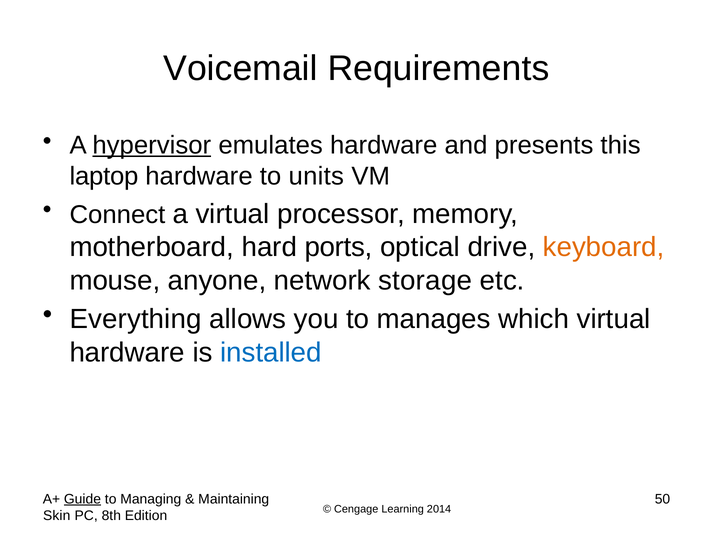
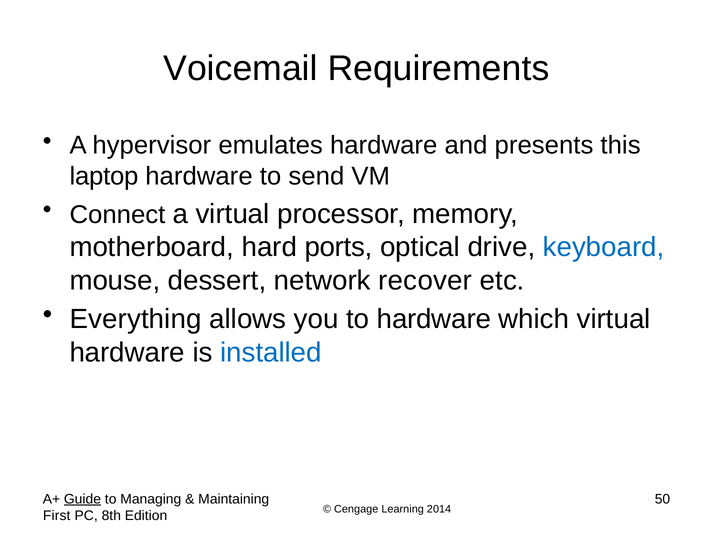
hypervisor underline: present -> none (152, 146)
units: units -> send (316, 176)
keyboard colour: orange -> blue (604, 248)
anyone: anyone -> dessert (217, 281)
storage: storage -> recover (425, 281)
to manages: manages -> hardware (434, 320)
Skin: Skin -> First (57, 516)
